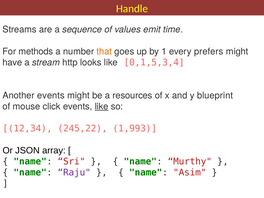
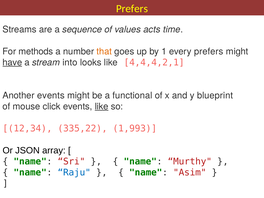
Handle: Handle -> Prefers (132, 9)
emit: emit -> acts (152, 29)
have underline: none -> present (12, 62)
http: http -> into (70, 62)
0,1,5,3,4: 0,1,5,3,4 -> 4,4,4,2,1 (154, 62)
resources: resources -> functional (132, 95)
245,22: 245,22 -> 335,22 (82, 128)
Raju colour: purple -> blue (74, 172)
